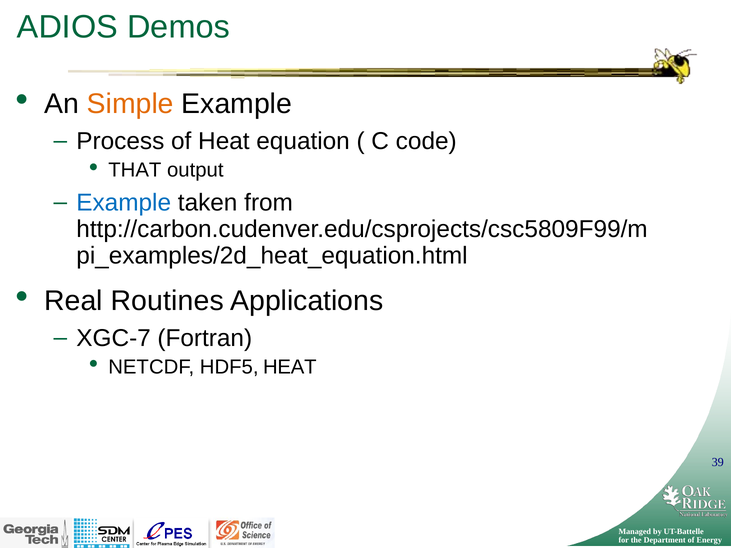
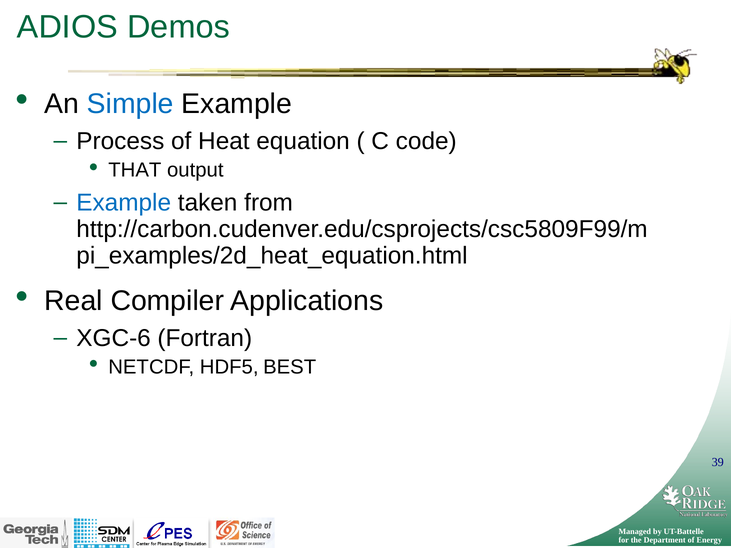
Simple colour: orange -> blue (130, 104)
Routines: Routines -> Compiler (167, 301)
XGC-7: XGC-7 -> XGC-6 (114, 338)
HDF5 HEAT: HEAT -> BEST (290, 367)
